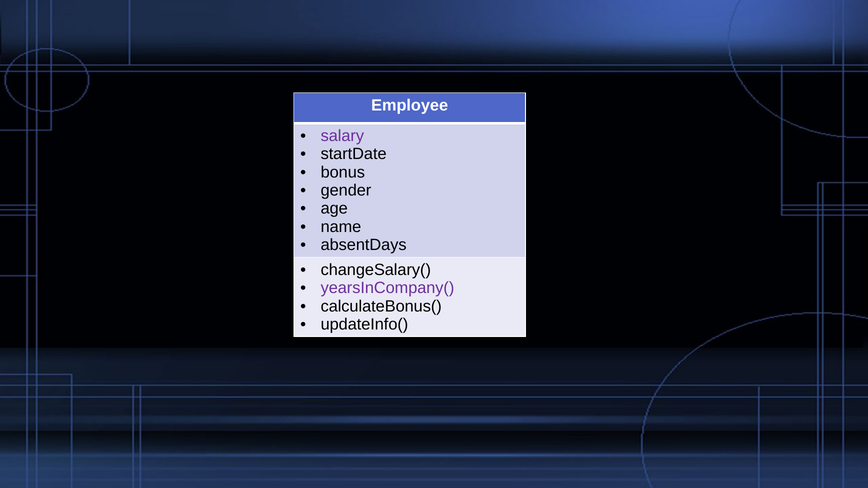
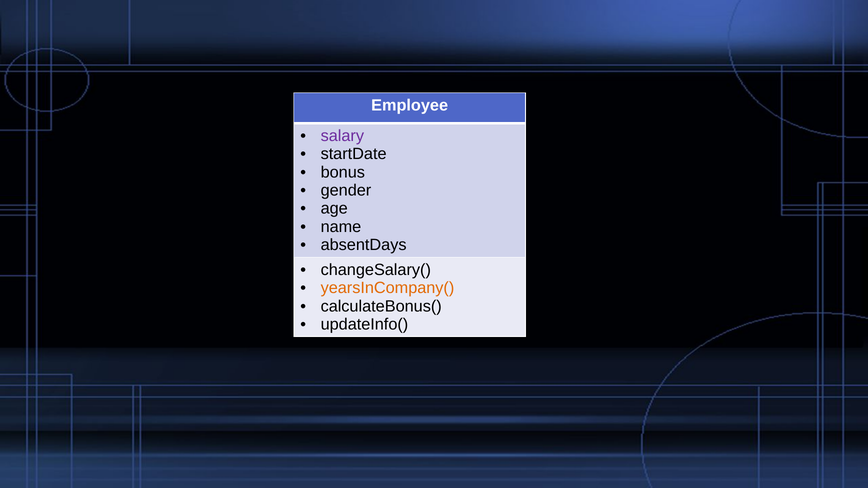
yearsInCompany( colour: purple -> orange (387, 288)
